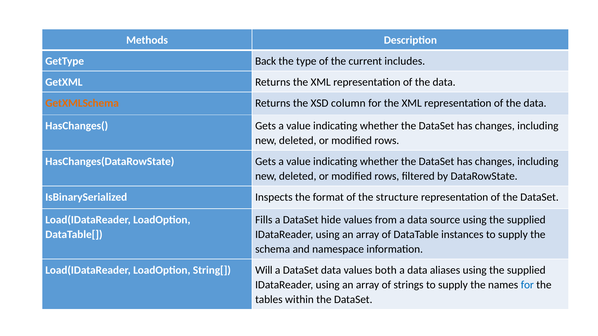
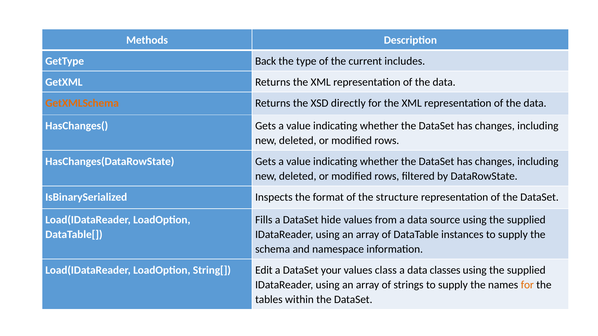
column: column -> directly (348, 103)
Will: Will -> Edit (264, 270)
DataSet data: data -> your (331, 270)
both: both -> class (386, 270)
aliases: aliases -> classes (445, 270)
for colour: blue -> orange (527, 285)
